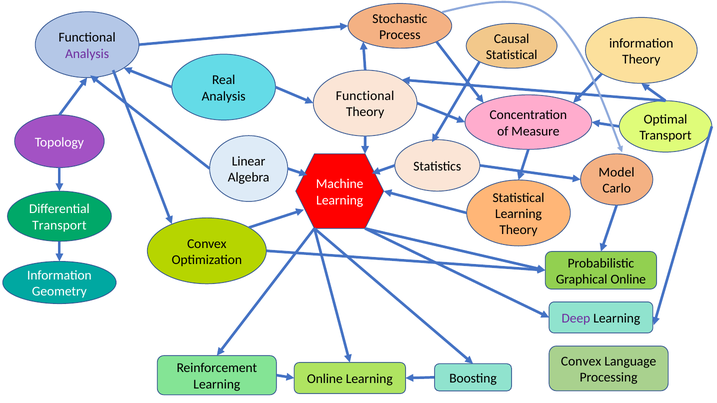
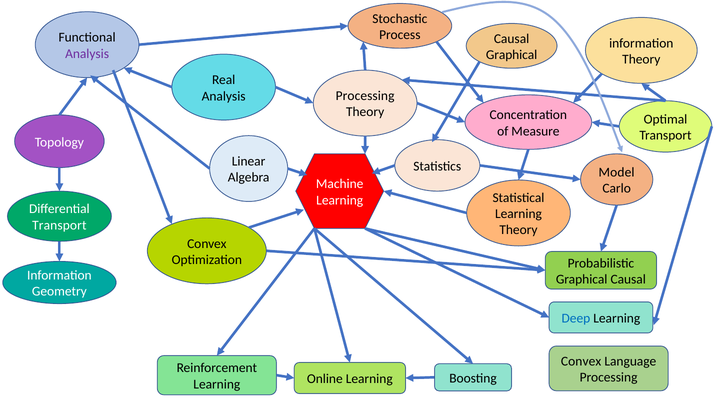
Statistical: Statistical -> Graphical (512, 55)
Functional: Functional -> Processing (365, 96)
Graphical Online: Online -> Causal (628, 279)
Deep colour: purple -> blue (576, 319)
